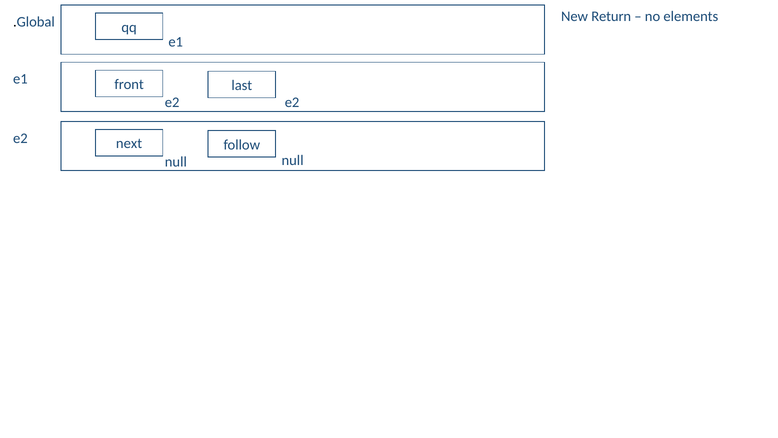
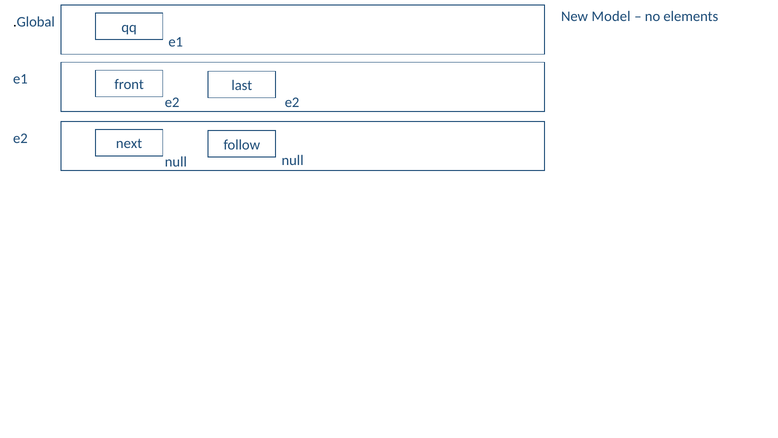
Return: Return -> Model (611, 17)
